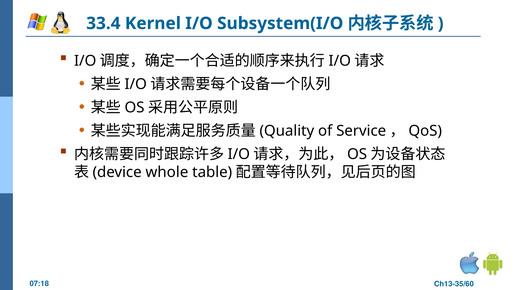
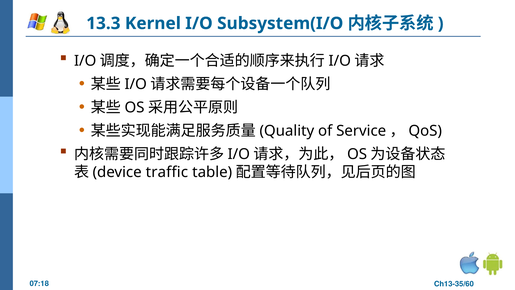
33.4: 33.4 -> 13.3 (103, 23)
whole: whole -> traffic (167, 172)
